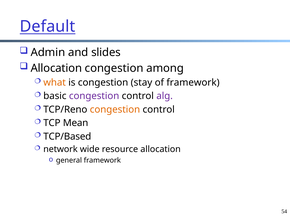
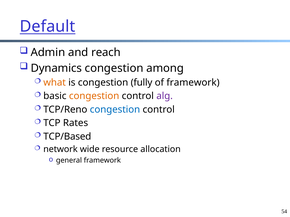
slides: slides -> reach (106, 52)
Allocation: Allocation -> Dynamics (56, 68)
stay: stay -> fully (142, 83)
congestion colour: purple -> orange (94, 96)
congestion colour: orange -> blue (115, 110)
Mean: Mean -> Rates (76, 123)
